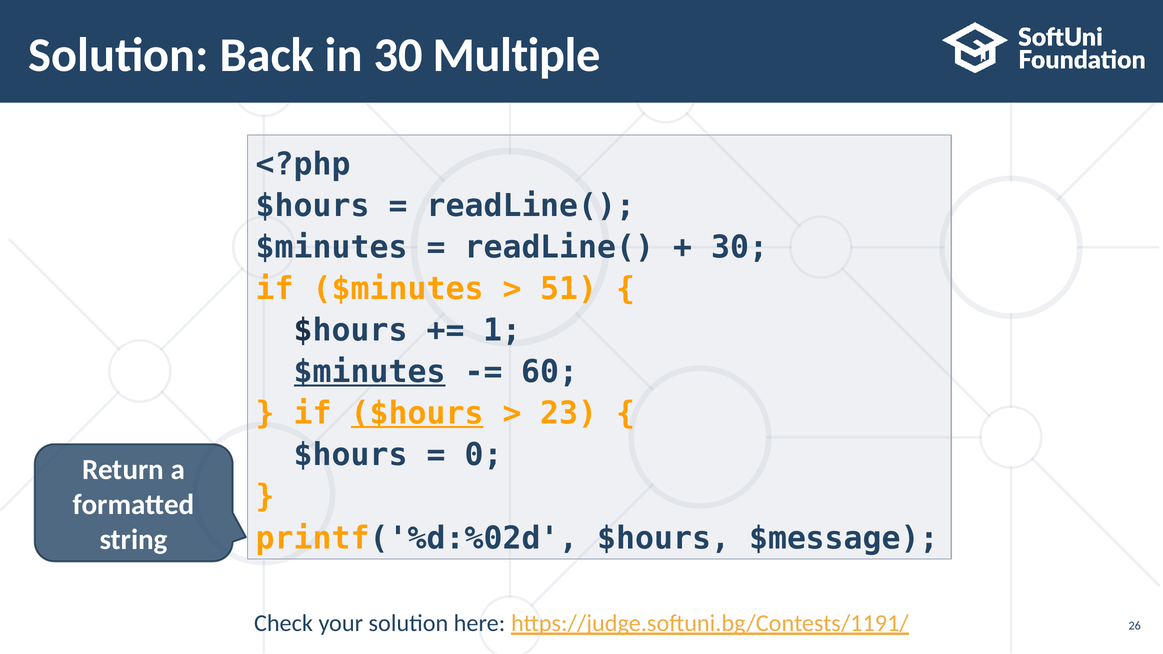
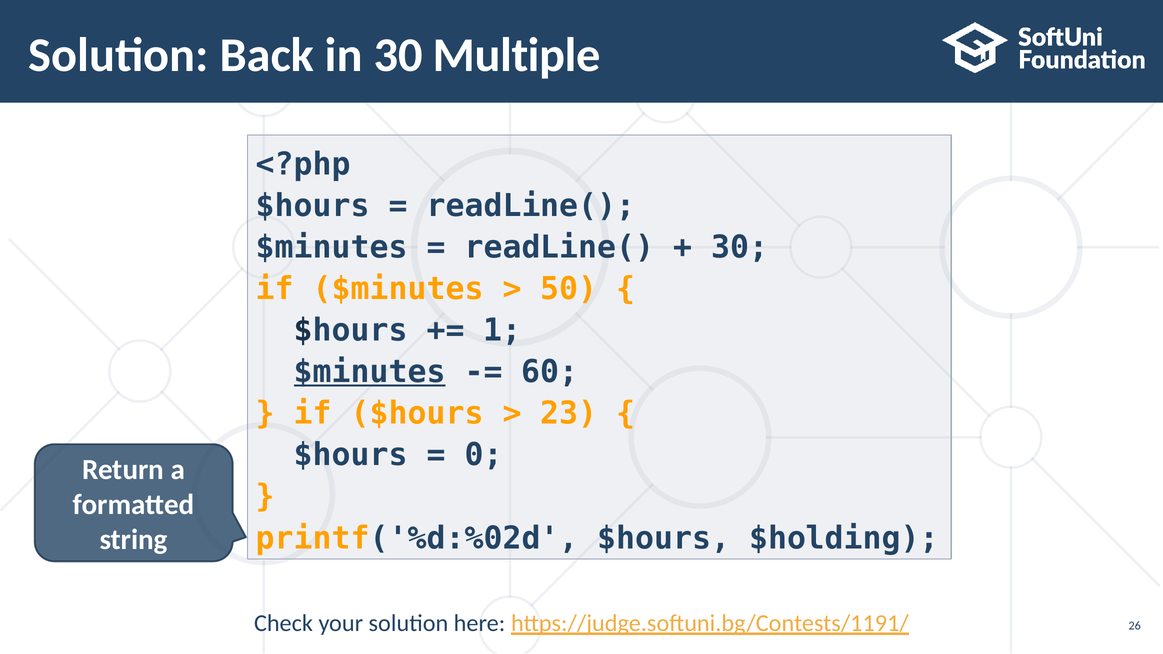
51: 51 -> 50 (569, 289)
$hours underline: present -> none (417, 414)
$message: $message -> $holding (844, 538)
